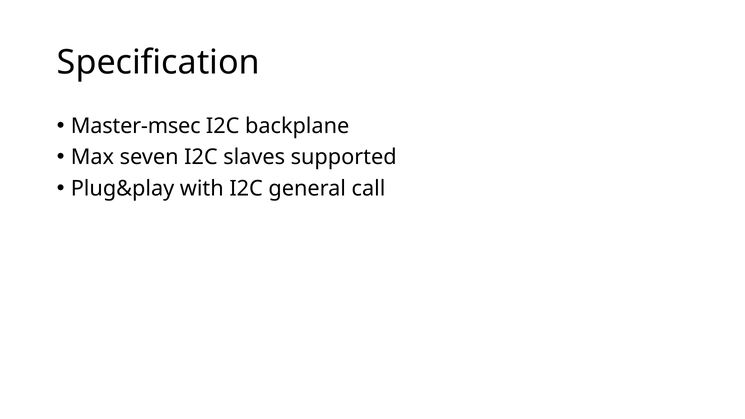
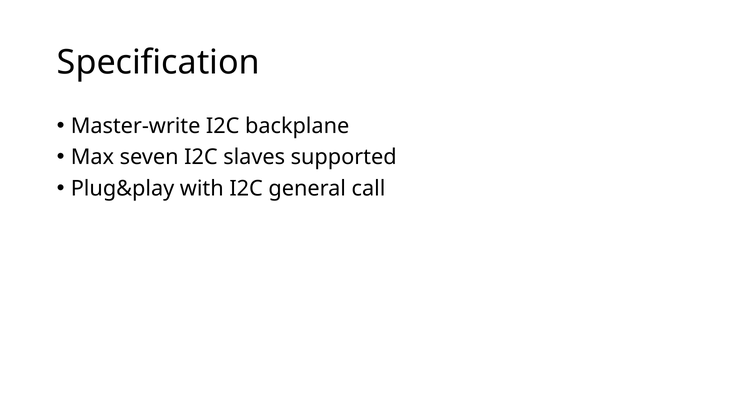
Master-msec: Master-msec -> Master-write (136, 126)
